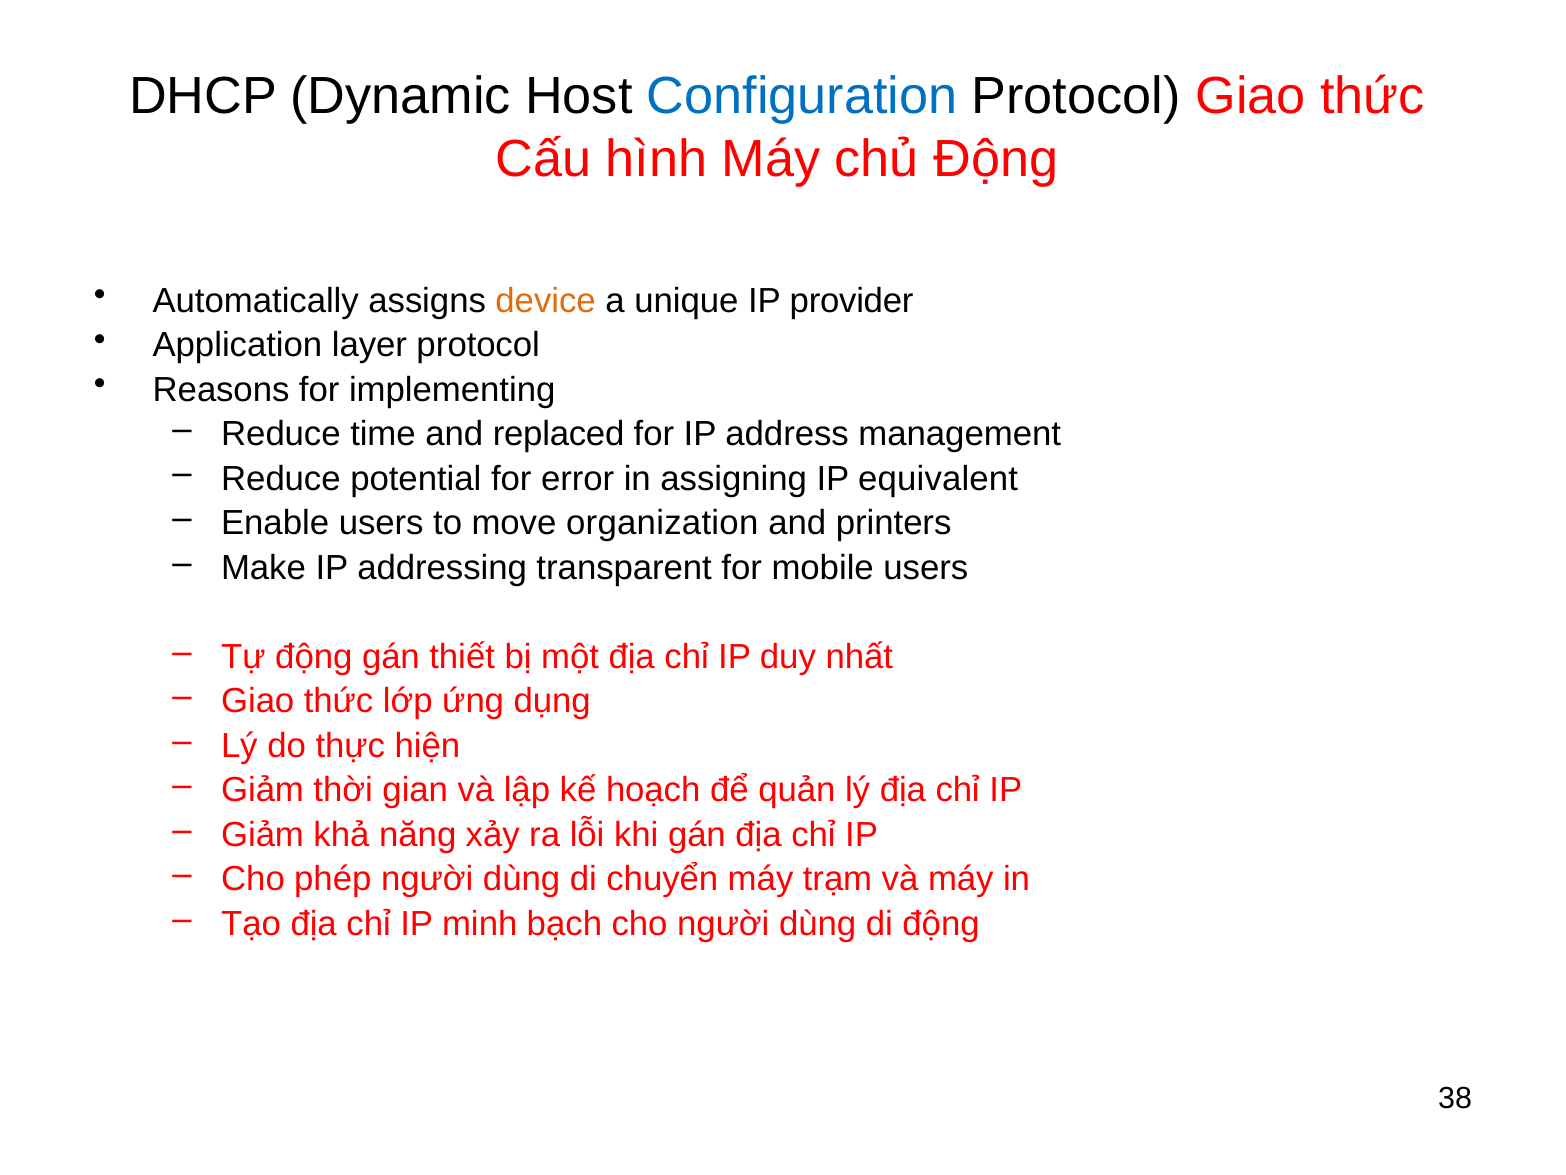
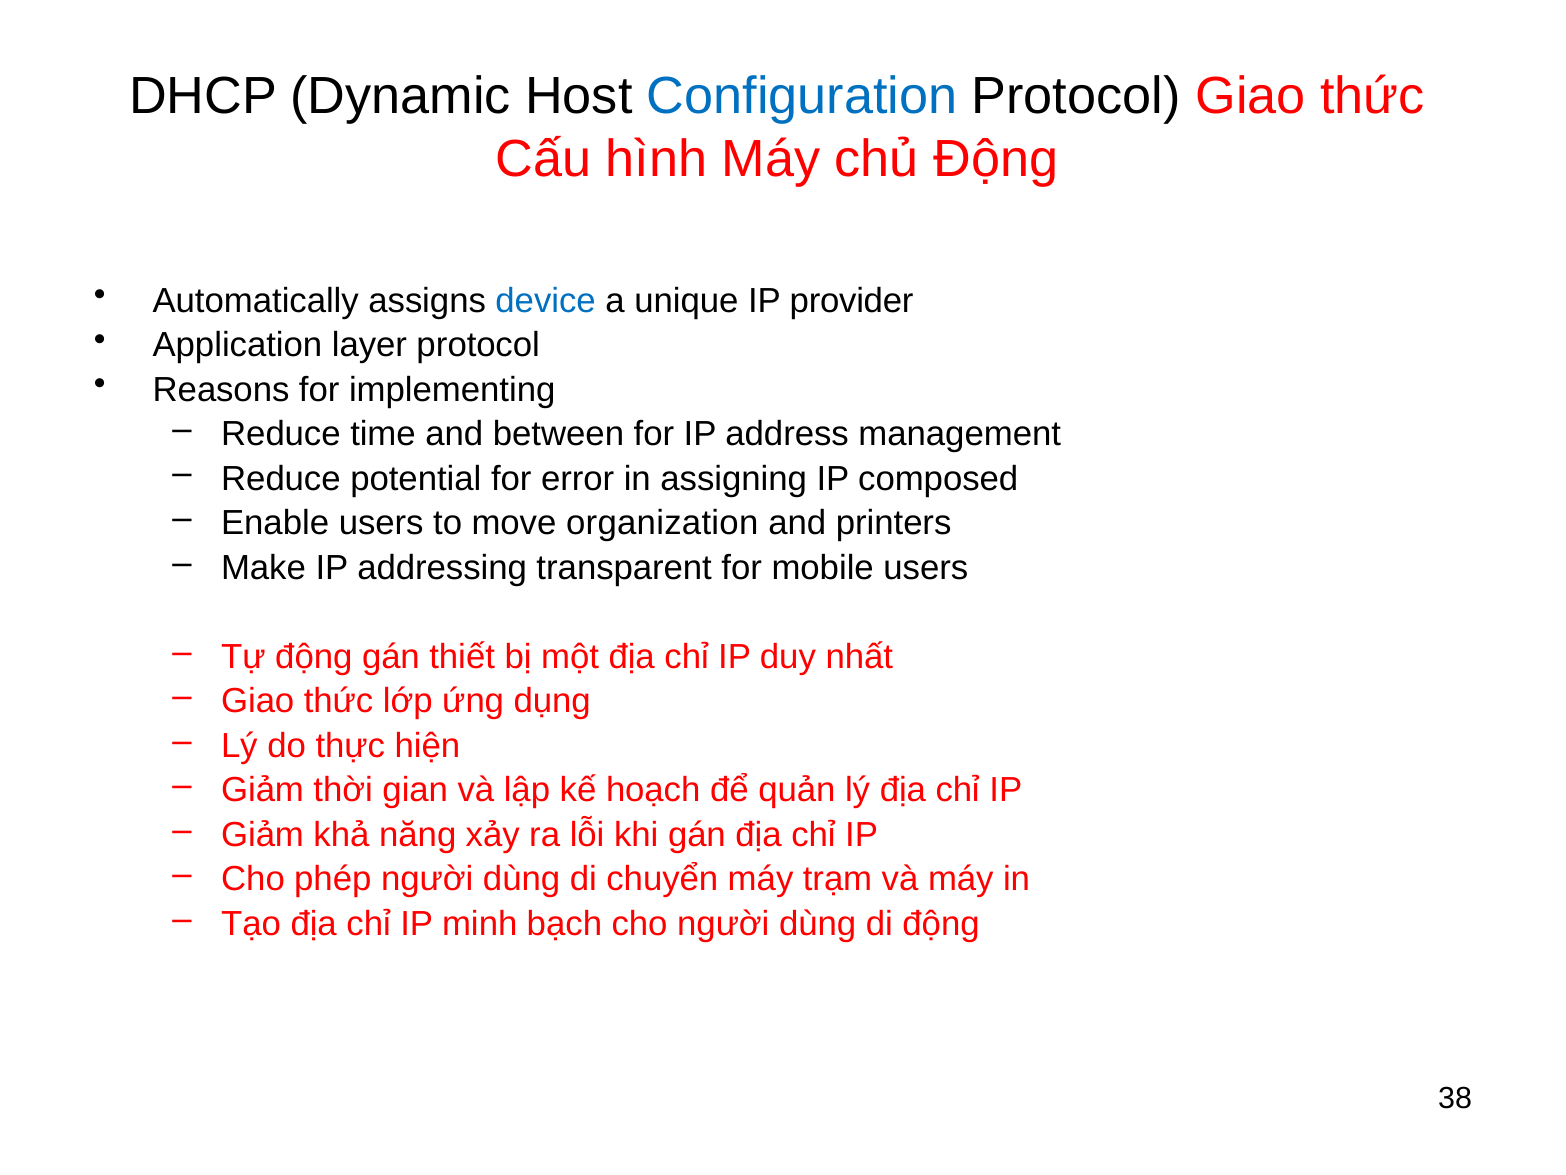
device colour: orange -> blue (546, 300)
replaced: replaced -> between (558, 434)
equivalent: equivalent -> composed (938, 478)
